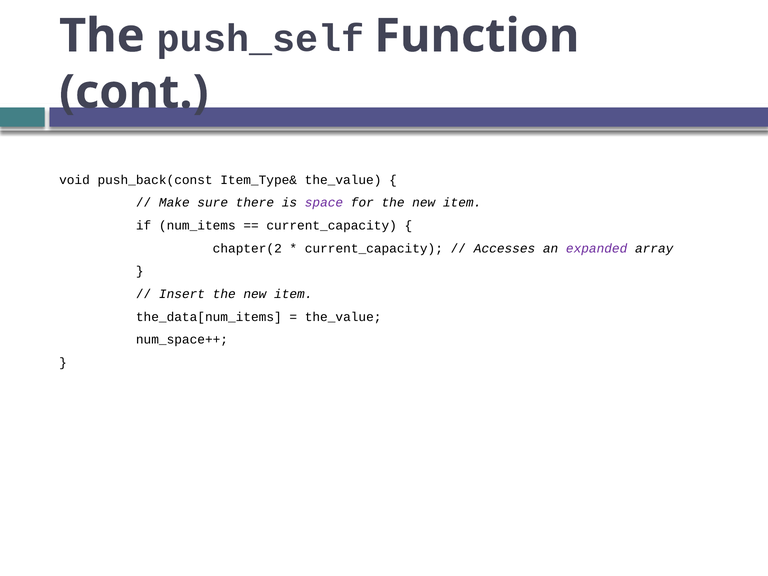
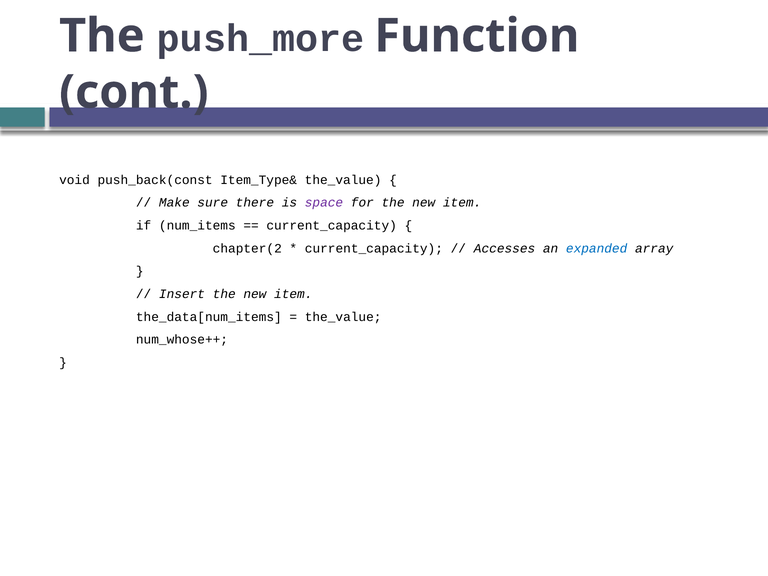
push_self: push_self -> push_more (261, 39)
expanded colour: purple -> blue (597, 248)
num_space++: num_space++ -> num_whose++ (182, 340)
